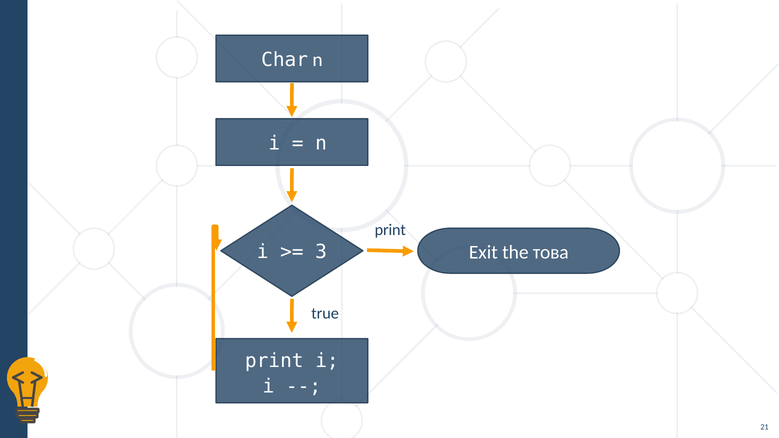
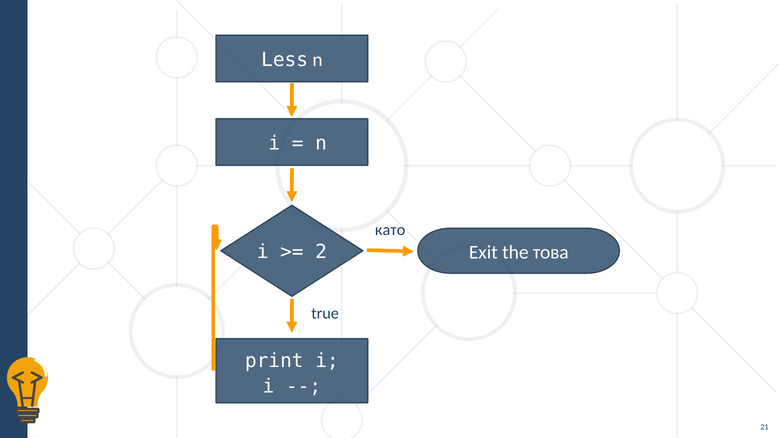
Char: Char -> Less (285, 60)
print: print -> като (390, 230)
3: 3 -> 2 (321, 252)
